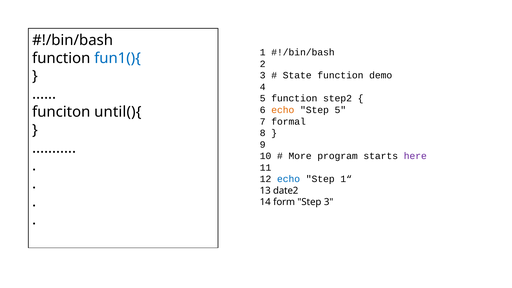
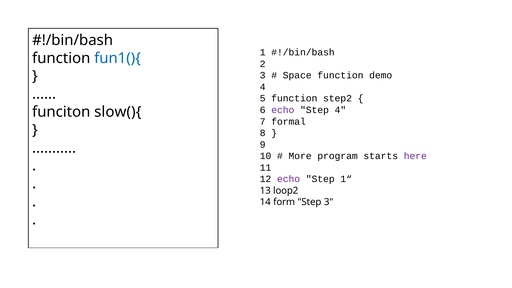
State: State -> Space (297, 75)
echo colour: orange -> purple (283, 110)
Step 5: 5 -> 4 (340, 110)
until(){: until(){ -> slow(){ (118, 112)
echo colour: blue -> purple (289, 179)
date2: date2 -> loop2 (286, 191)
